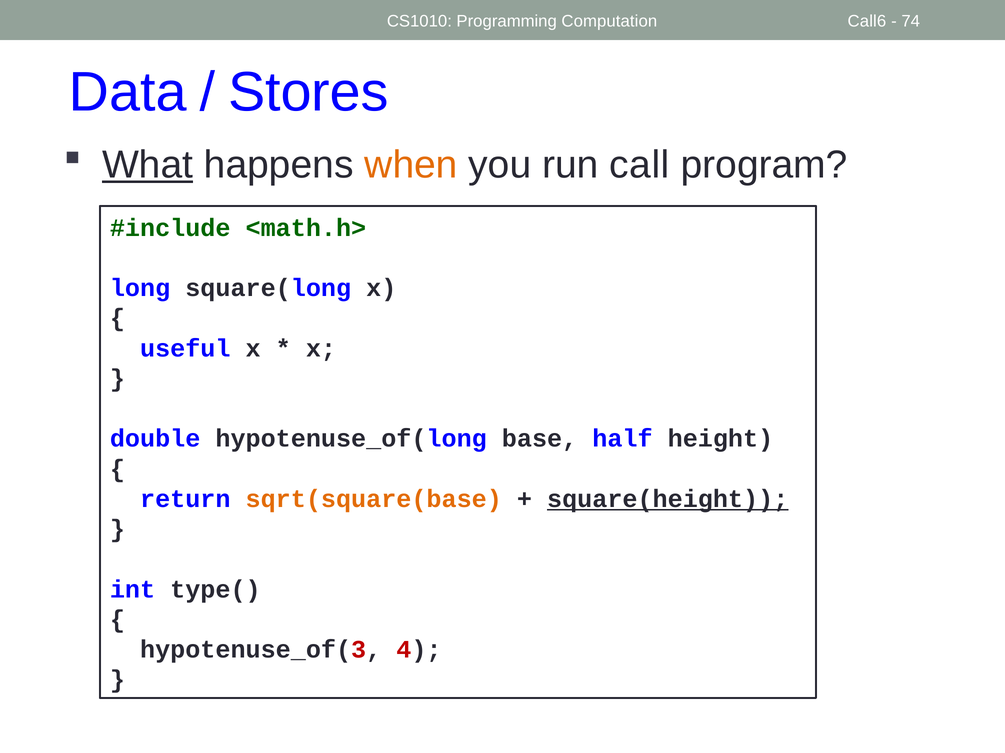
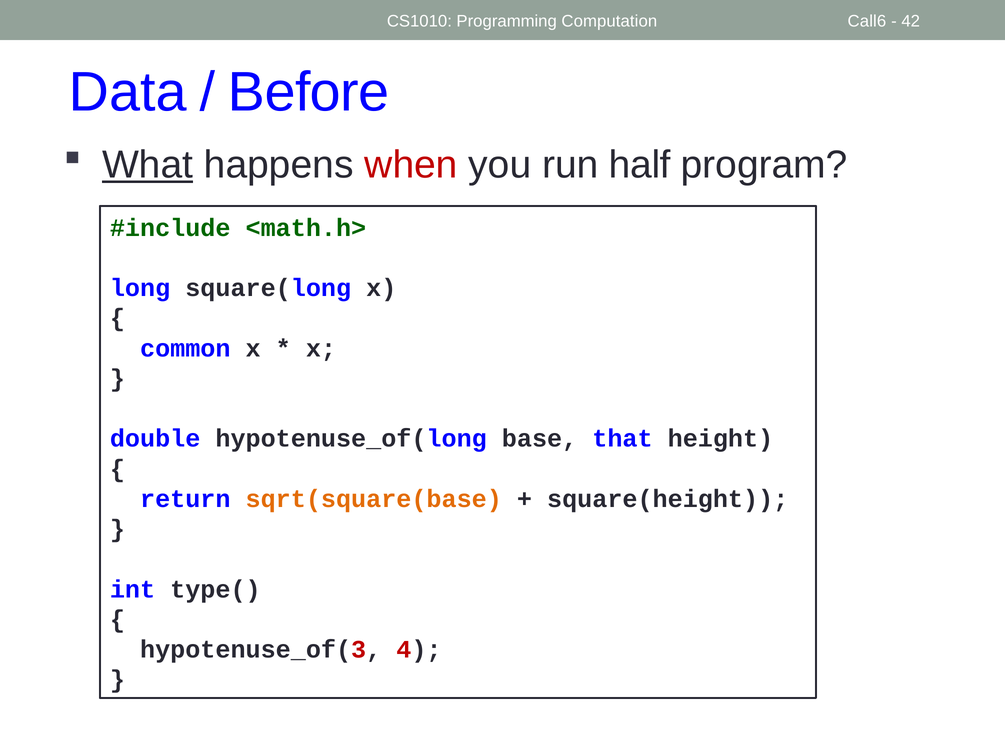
74: 74 -> 42 (911, 21)
Stores: Stores -> Before (309, 93)
when colour: orange -> red (411, 165)
call: call -> half (640, 165)
useful: useful -> common (185, 349)
half: half -> that (622, 439)
square(height underline: present -> none (668, 499)
